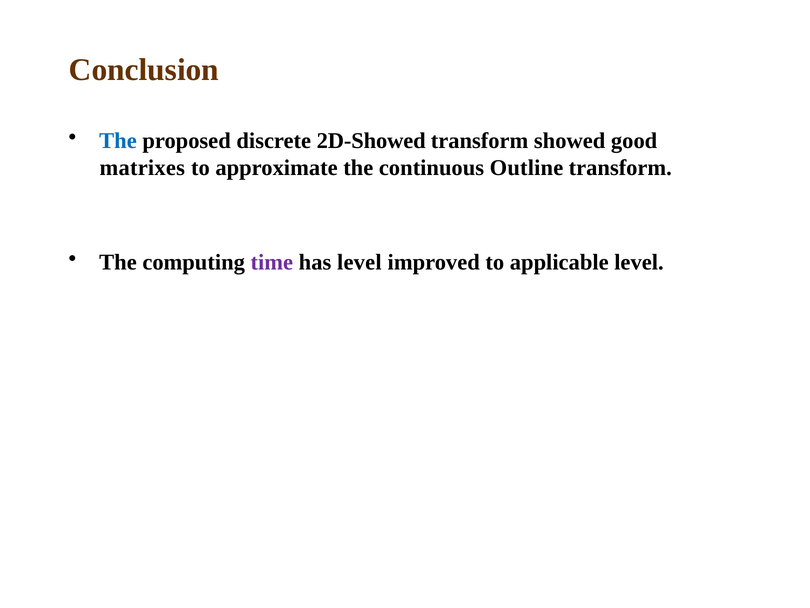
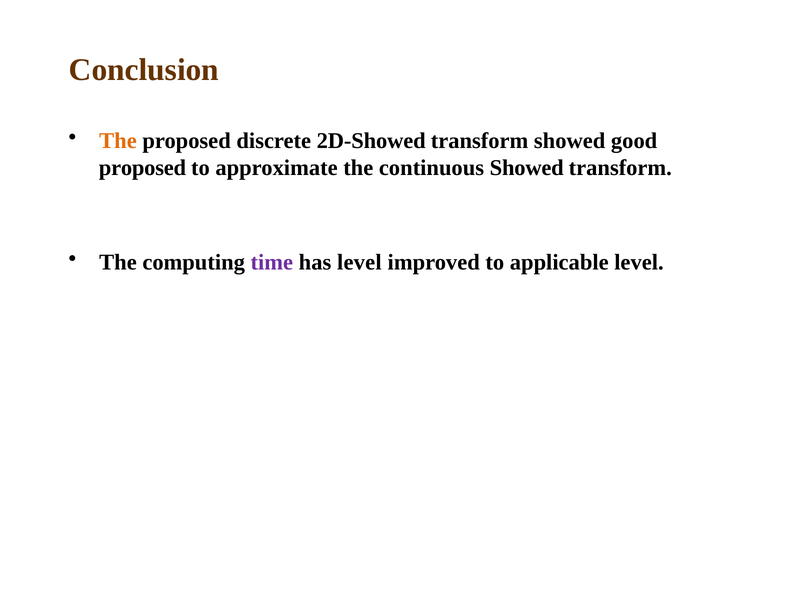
The colour: blue -> orange (118, 141)
matrixes: matrixes -> proposed (142, 168)
continuous Outline: Outline -> Showed (527, 168)
